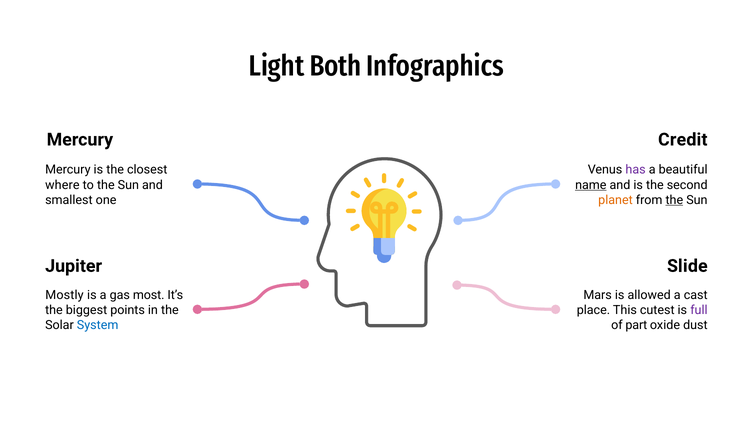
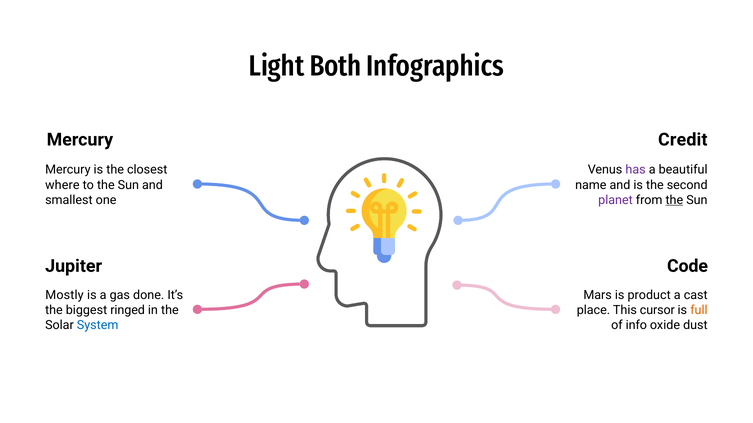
name underline: present -> none (591, 185)
planet colour: orange -> purple (616, 200)
Slide: Slide -> Code (687, 266)
most: most -> done (149, 296)
allowed: allowed -> product (649, 296)
points: points -> ringed (128, 311)
cutest: cutest -> cursor (657, 311)
full colour: purple -> orange (699, 311)
part: part -> info (636, 326)
